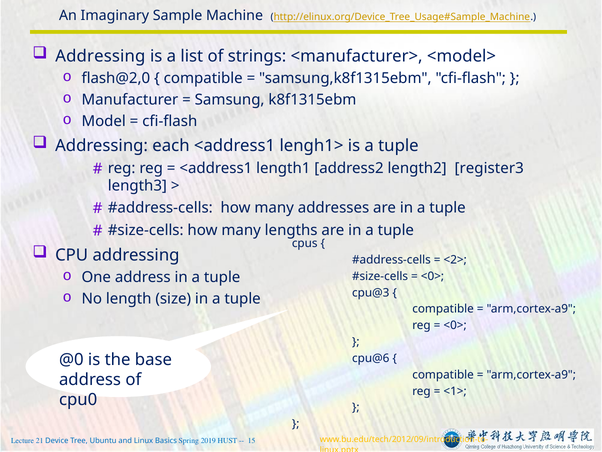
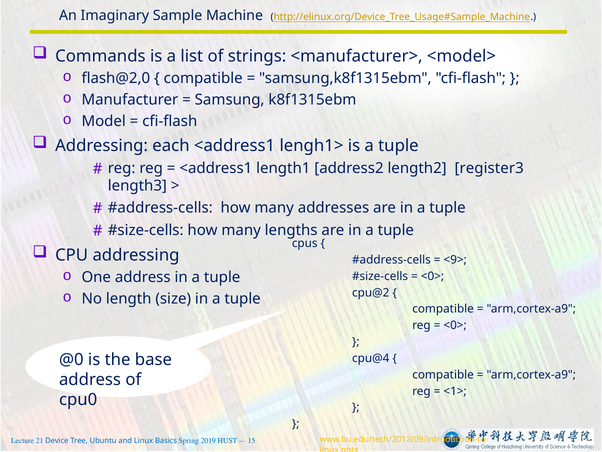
Addressing: Addressing -> Commands (100, 56)
<2>: <2> -> <9> (455, 260)
cpu@3: cpu@3 -> cpu@2 (371, 292)
cpu@6: cpu@6 -> cpu@4 (371, 358)
